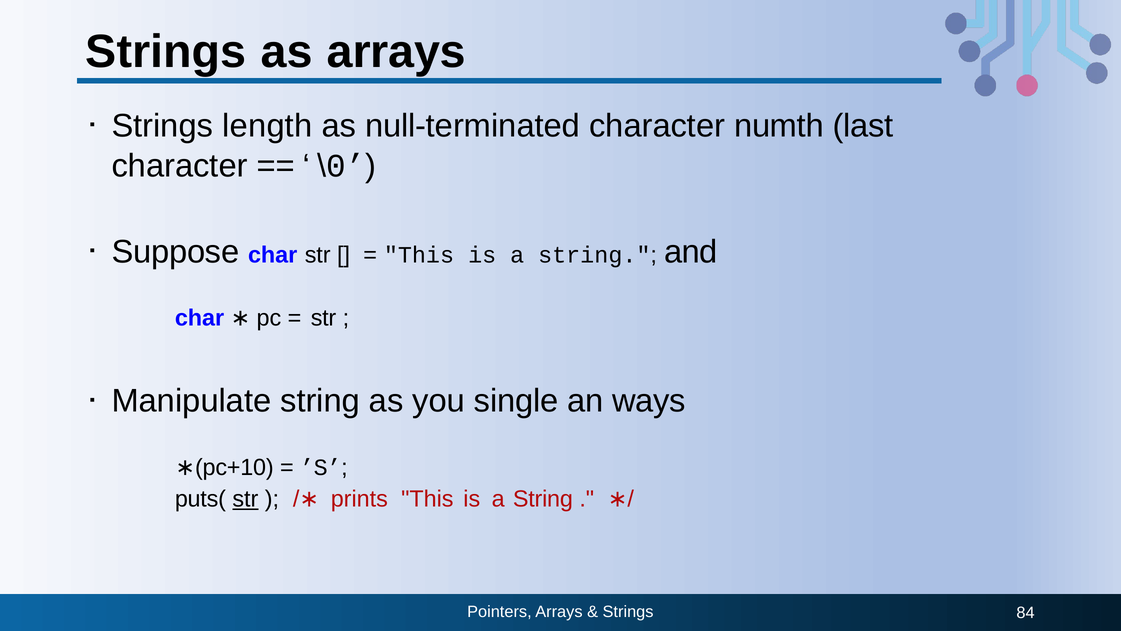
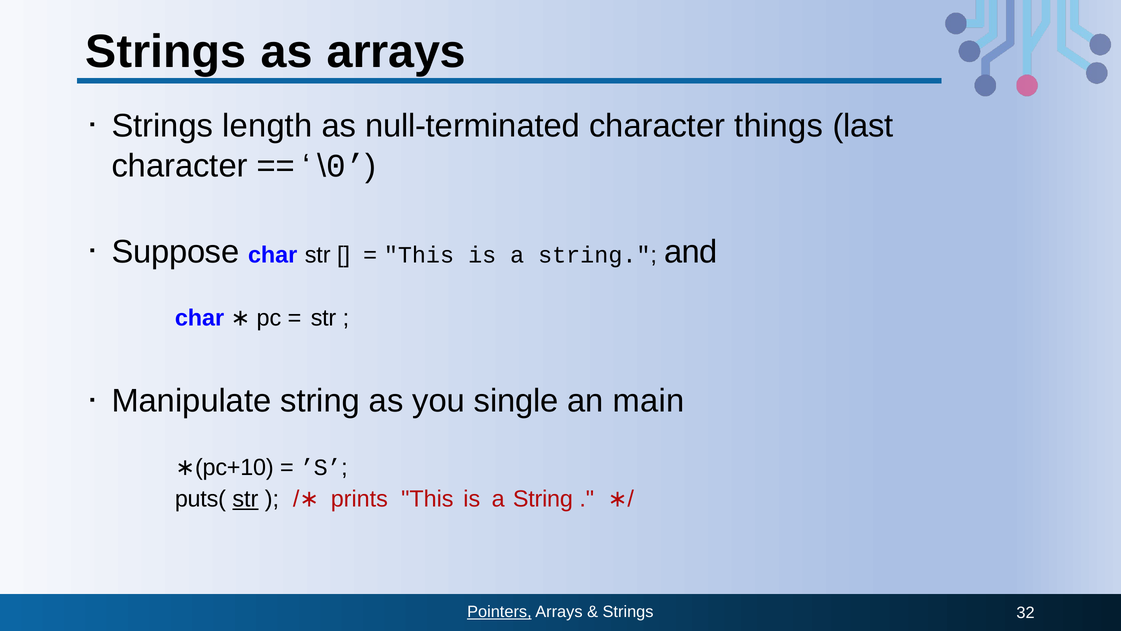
numth: numth -> things (779, 126)
ways: ways -> main (649, 401)
Pointers underline: none -> present (499, 612)
84: 84 -> 32 (1026, 612)
